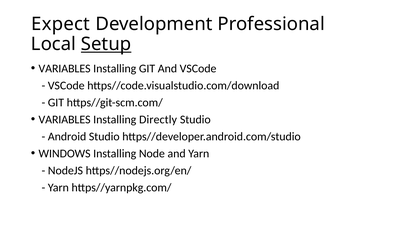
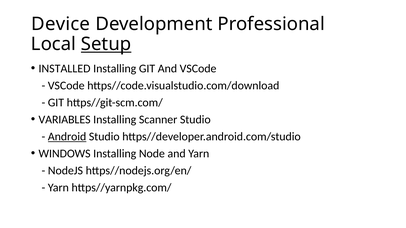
Expect: Expect -> Device (61, 24)
VARIABLES: VARIABLES -> INSTALLED (65, 69)
Directly: Directly -> Scanner (158, 120)
Android underline: none -> present (67, 137)
